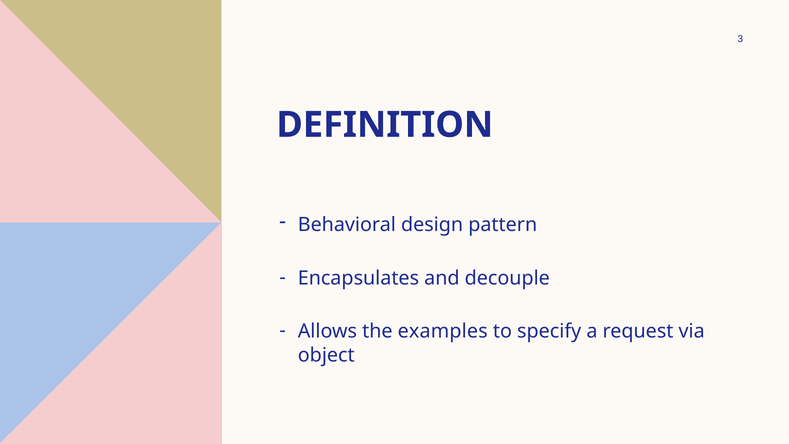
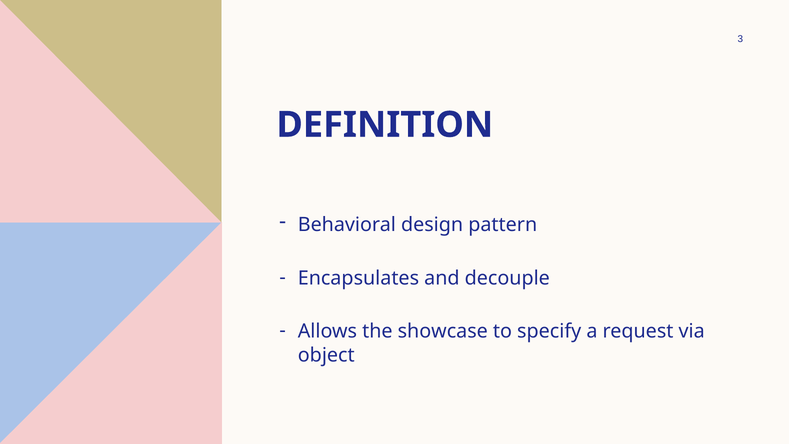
examples: examples -> showcase (443, 331)
